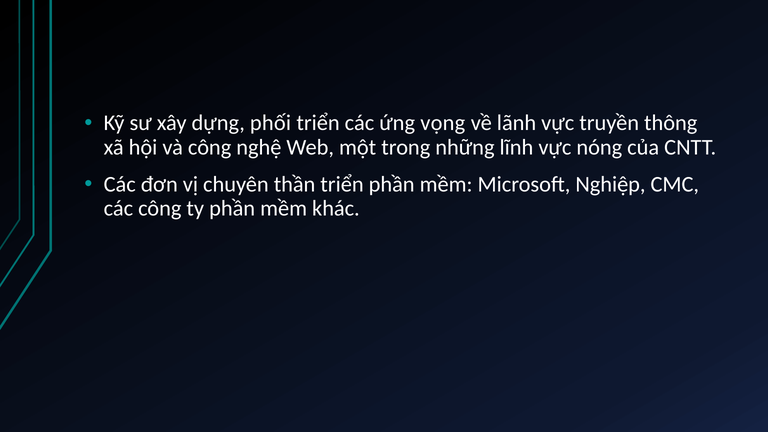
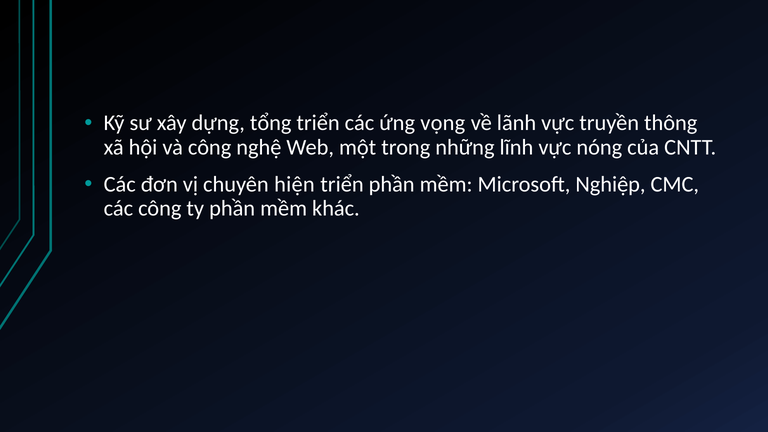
phối: phối -> tổng (271, 123)
thần: thần -> hiện (294, 184)
